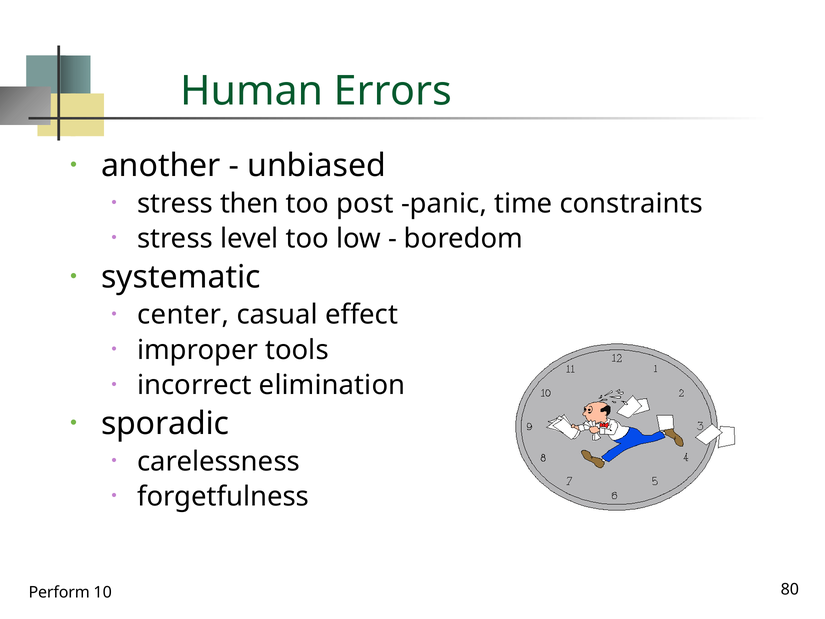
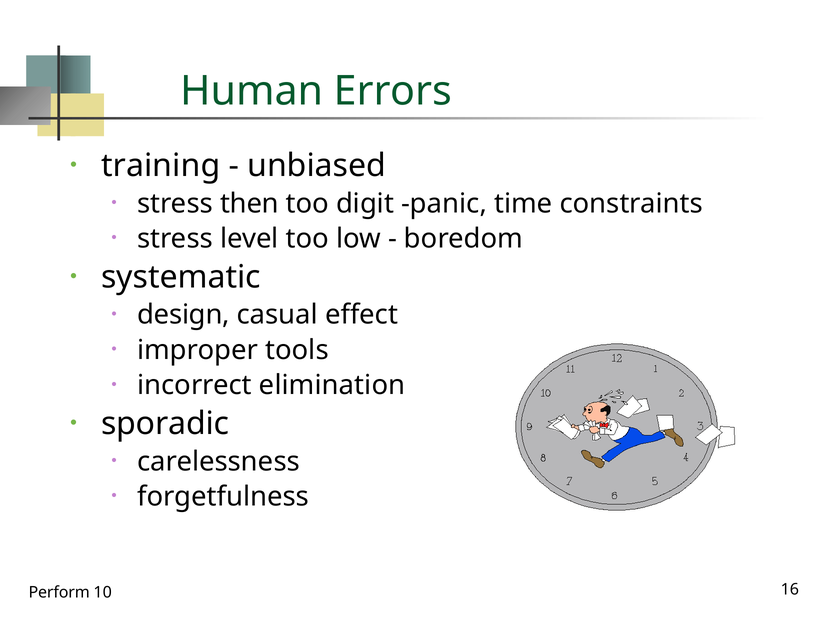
another: another -> training (161, 166)
post: post -> digit (365, 203)
center: center -> design (183, 315)
80: 80 -> 16 (790, 589)
